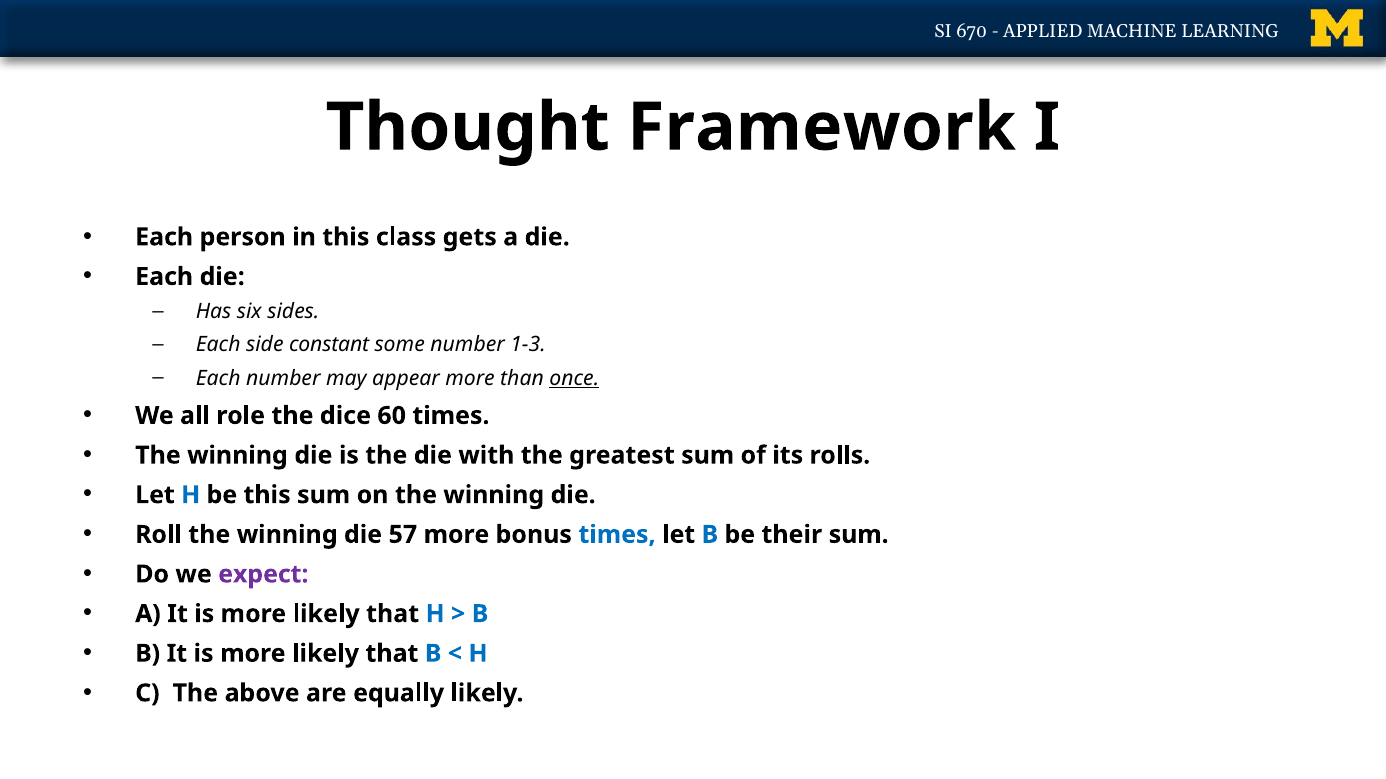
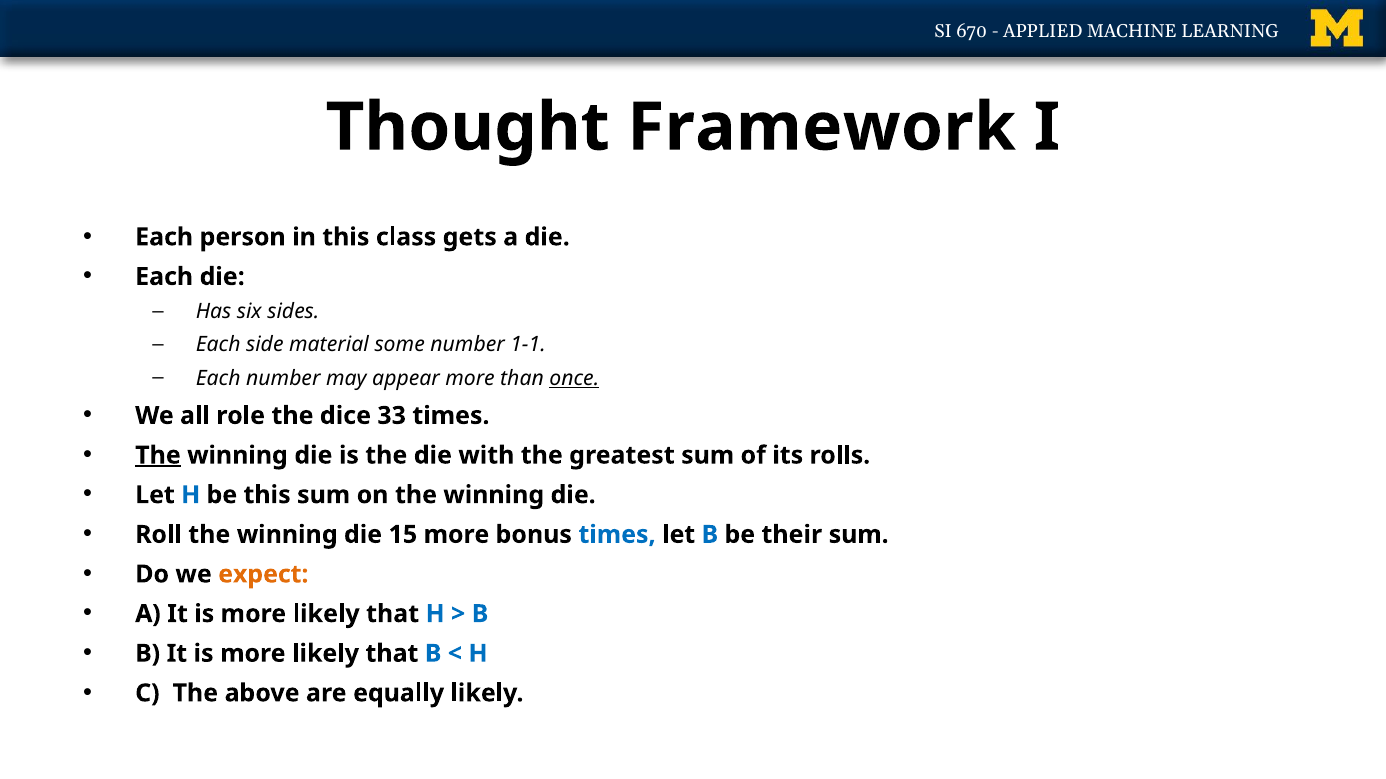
constant: constant -> material (329, 345)
1-3: 1-3 -> 1-1 (528, 345)
60: 60 -> 33 (392, 416)
The underline: none -> present (158, 456)
57: 57 -> 15 (403, 535)
expect colour: purple -> orange (263, 575)
